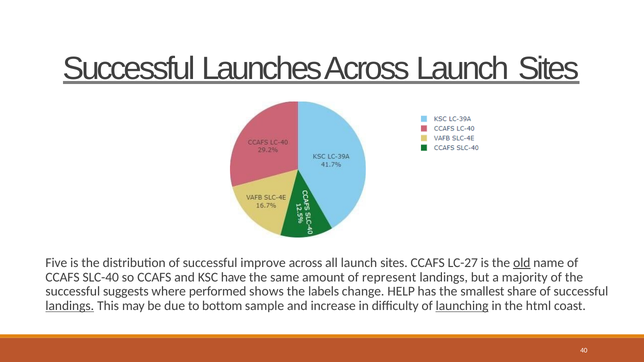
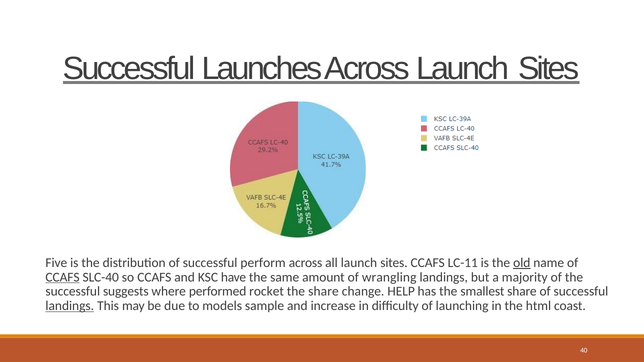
improve: improve -> perform (263, 263)
LC-27: LC-27 -> LC-11 (463, 263)
CCAFS underline: none -> present (63, 277)
represent: represent -> wrangling (389, 277)
shows: shows -> rocket (267, 292)
the labels: labels -> share (323, 292)
bottom: bottom -> models (222, 306)
launching underline: present -> none (462, 306)
